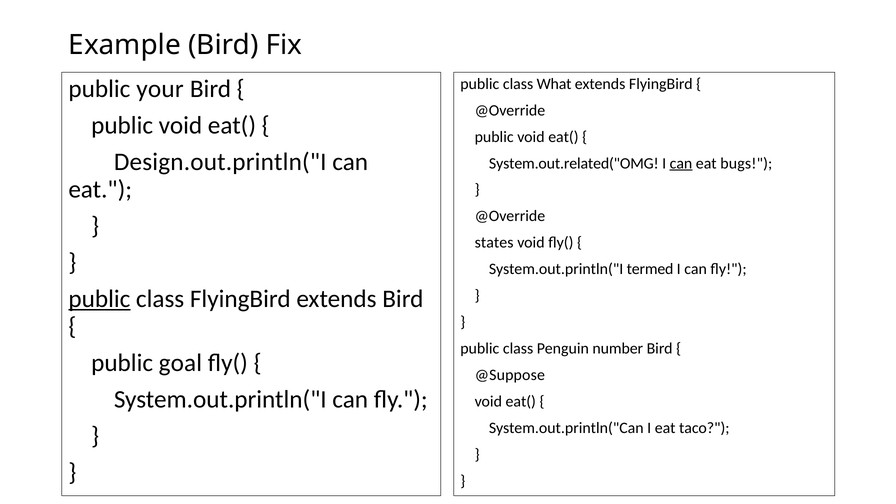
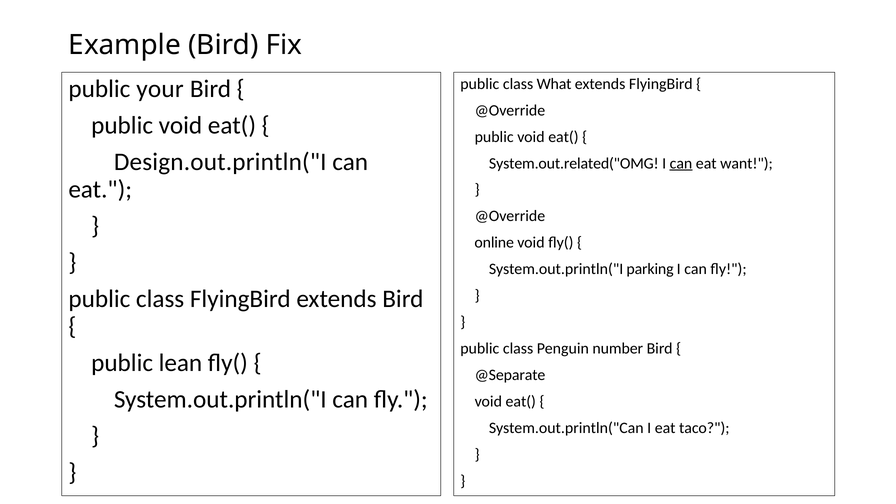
bugs: bugs -> want (746, 163)
states: states -> online (494, 243)
termed: termed -> parking (650, 269)
public underline: present -> none (99, 299)
goal: goal -> lean (180, 363)
@Suppose: @Suppose -> @Separate (510, 375)
